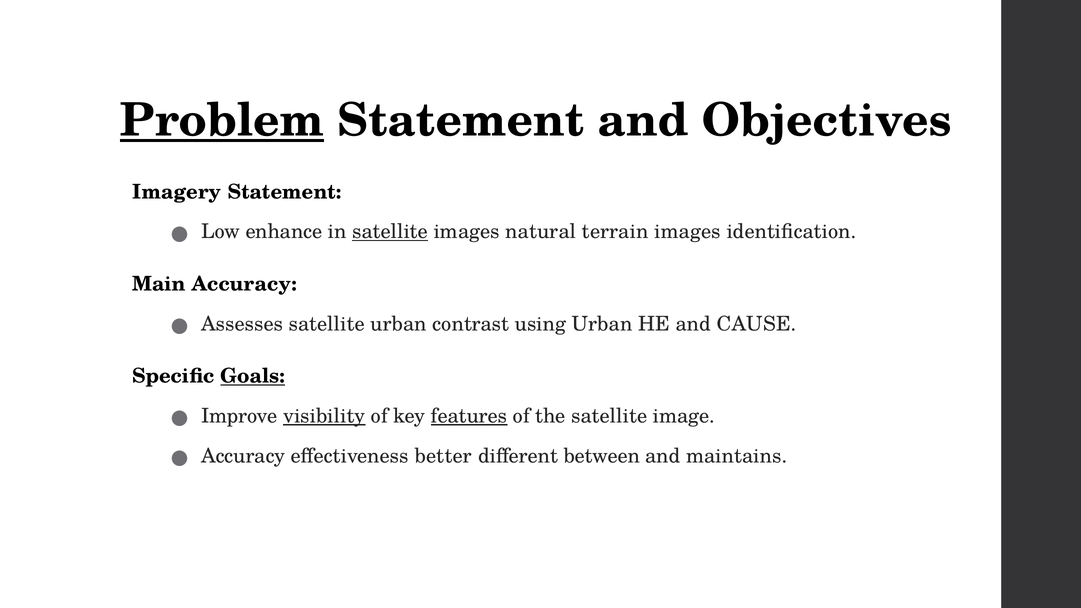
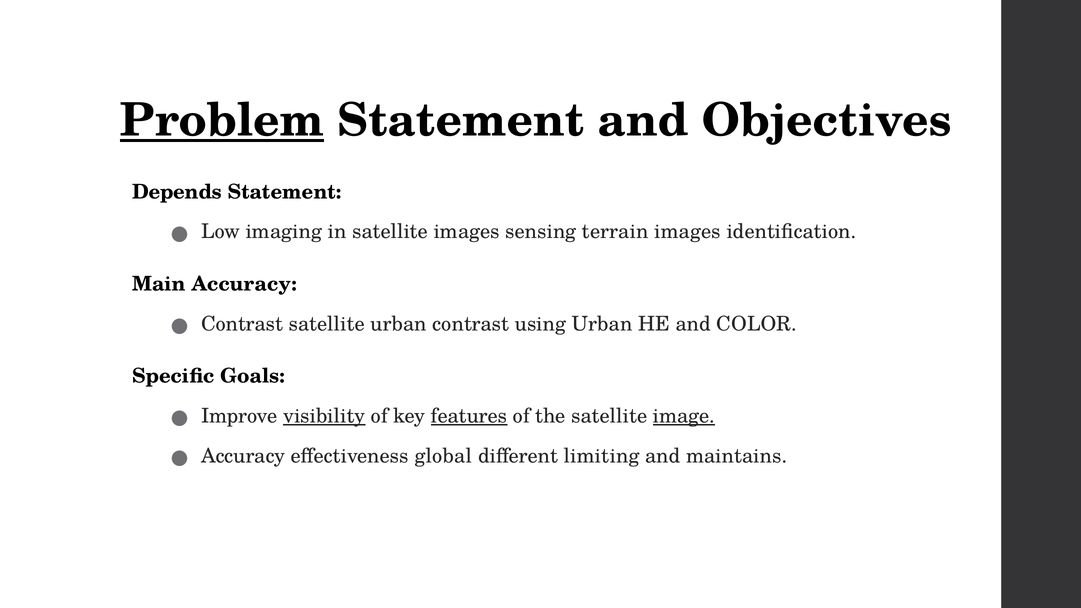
Imagery: Imagery -> Depends (177, 192)
enhance: enhance -> imaging (284, 232)
satellite underline: present -> none (390, 232)
natural: natural -> sensing (541, 232)
Assesses: Assesses -> Contrast (242, 324)
CAUSE: CAUSE -> COLOR (757, 324)
Goals underline: present -> none (253, 376)
image underline: none -> present (684, 416)
better: better -> global (443, 456)
between: between -> limiting (602, 456)
